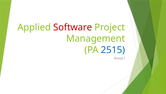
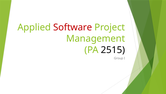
2515 colour: blue -> black (113, 50)
